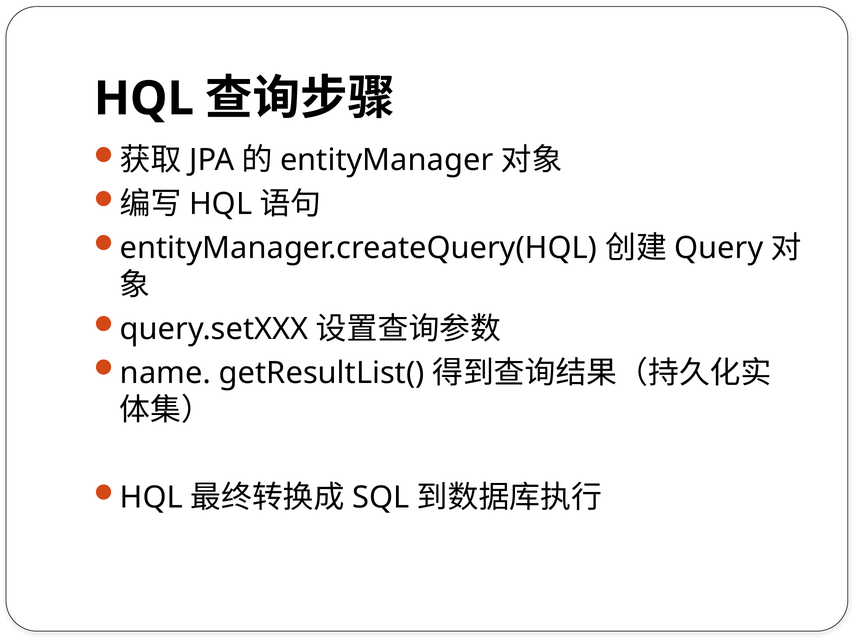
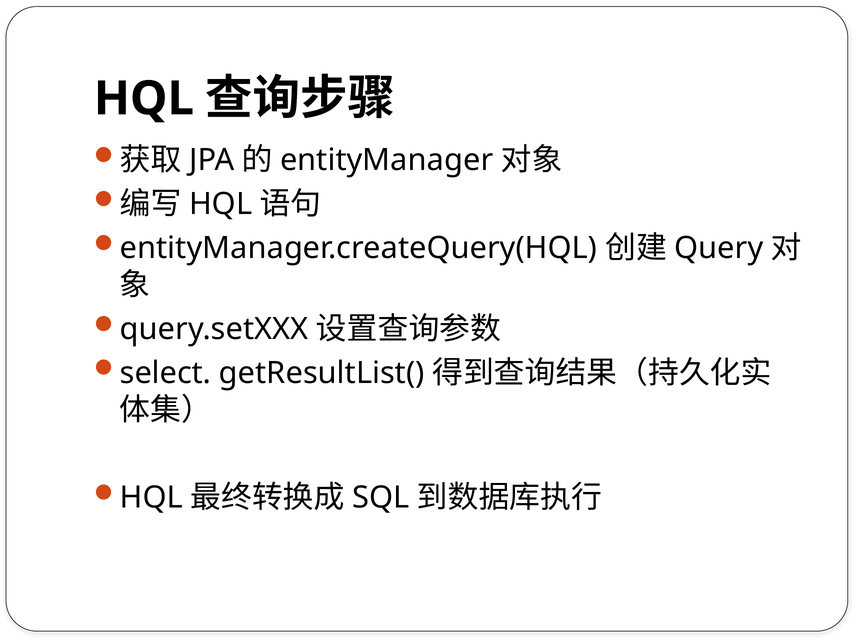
name: name -> select (165, 373)
